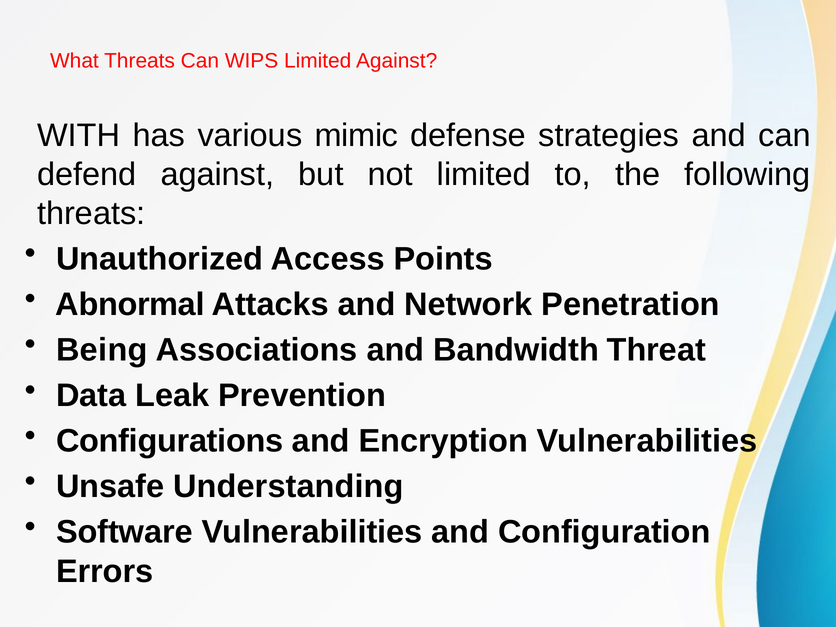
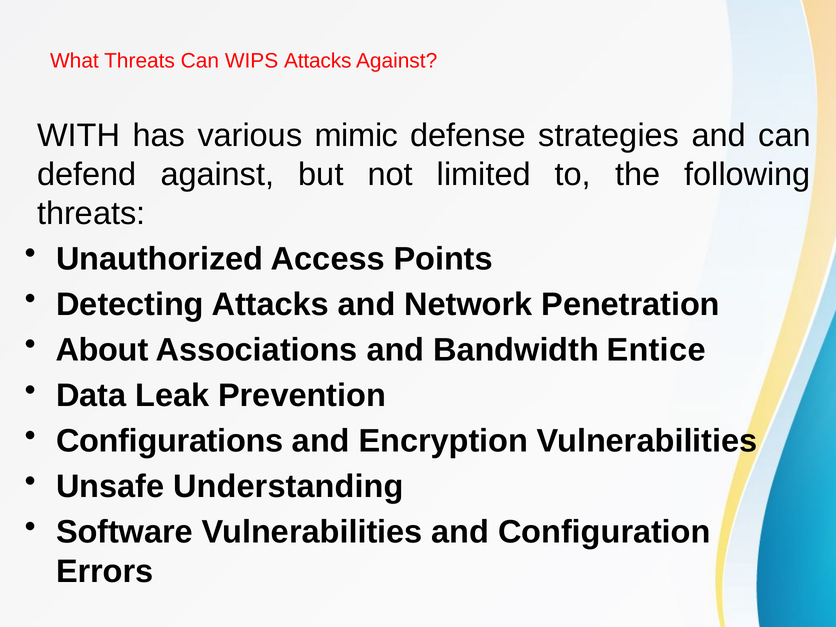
WIPS Limited: Limited -> Attacks (318, 61)
Abnormal: Abnormal -> Detecting (130, 304)
Being: Being -> About (102, 350)
Threat: Threat -> Entice (656, 350)
